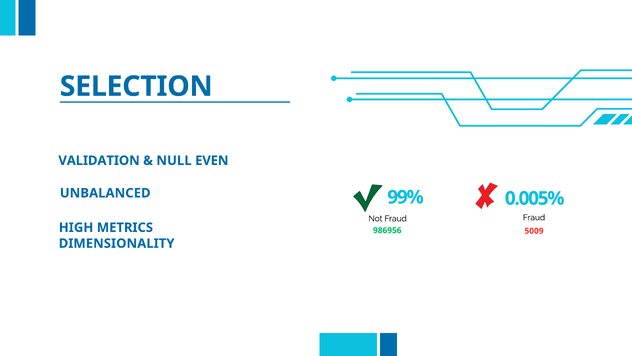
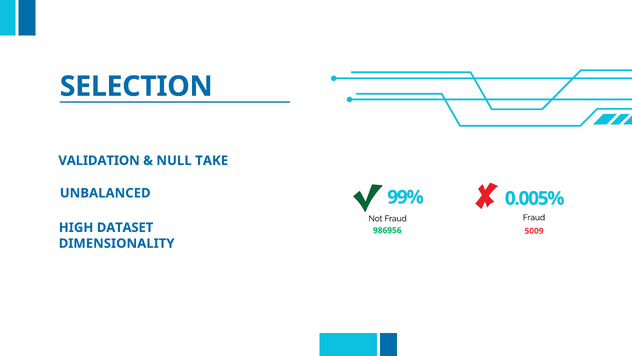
EVEN: EVEN -> TAKE (212, 160)
METRICS: METRICS -> DATASET (125, 227)
